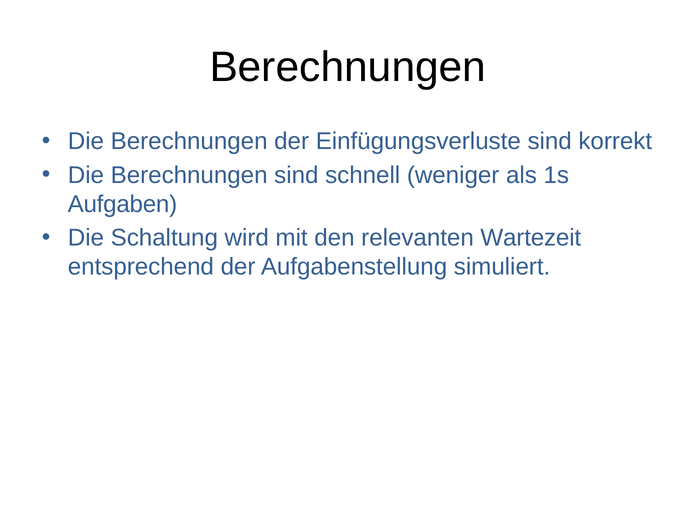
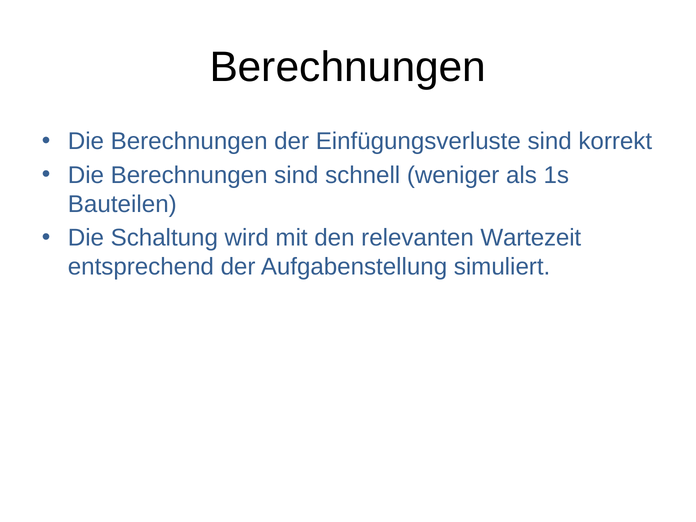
Aufgaben: Aufgaben -> Bauteilen (122, 204)
